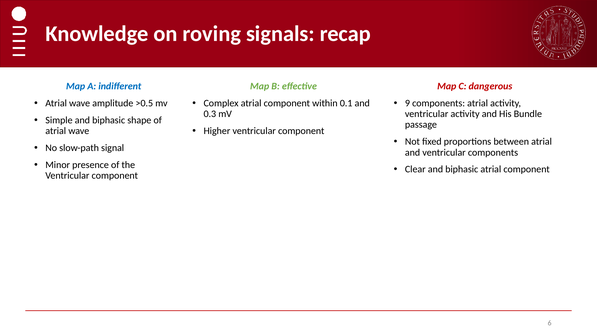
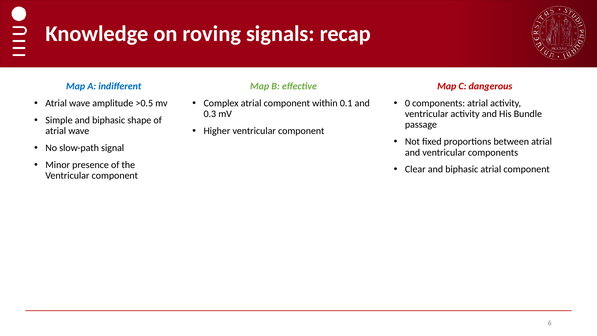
9: 9 -> 0 (408, 103)
